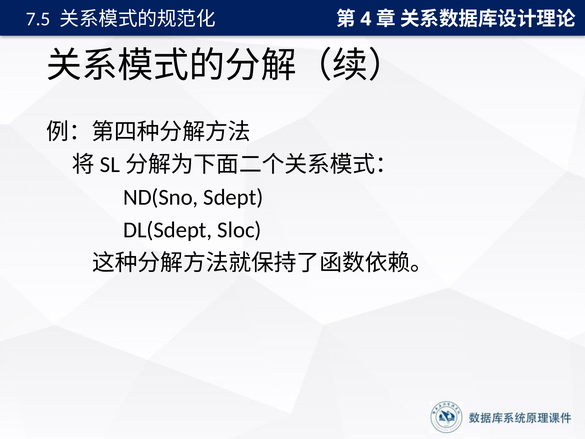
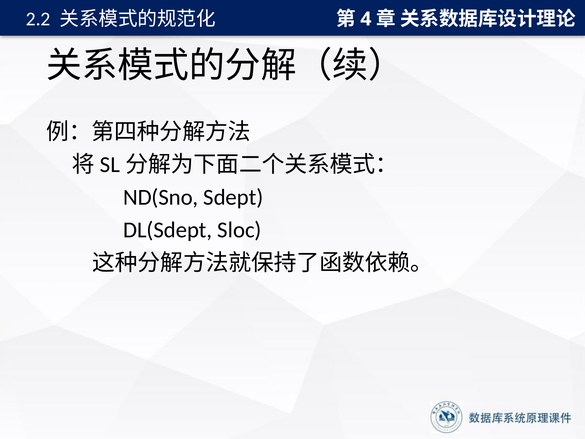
7.5: 7.5 -> 2.2 (38, 19)
